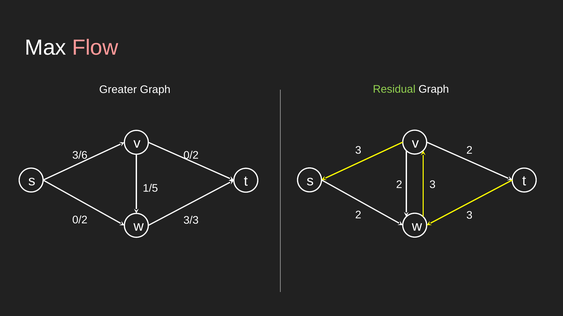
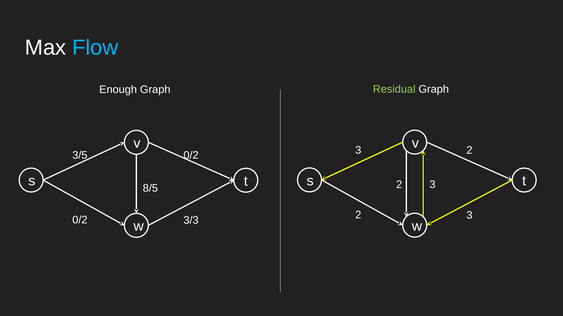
Flow colour: pink -> light blue (95, 48)
Greater: Greater -> Enough (118, 90)
3/6: 3/6 -> 3/5 (80, 156)
1/5: 1/5 -> 8/5 (150, 189)
